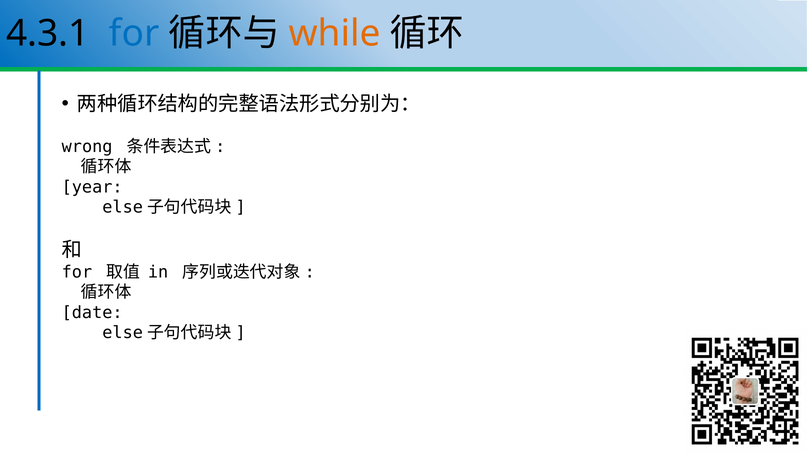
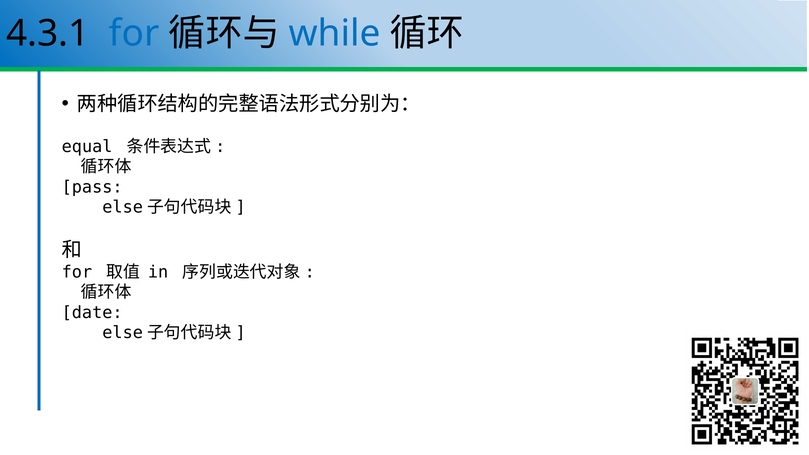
while colour: orange -> blue (335, 33)
wrong: wrong -> equal (87, 147)
year: year -> pass (92, 187)
